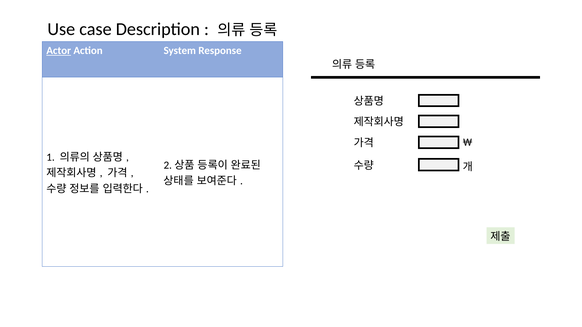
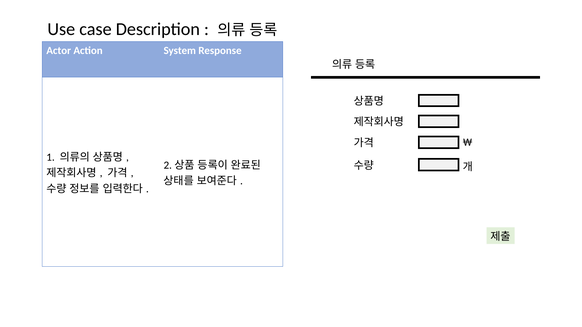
Actor underline: present -> none (59, 51)
